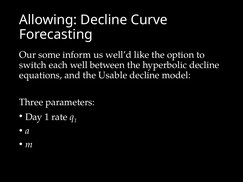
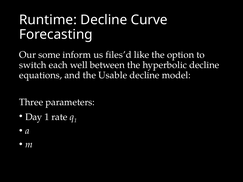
Allowing: Allowing -> Runtime (48, 20)
well’d: well’d -> files’d (119, 55)
